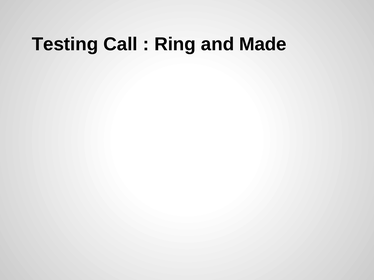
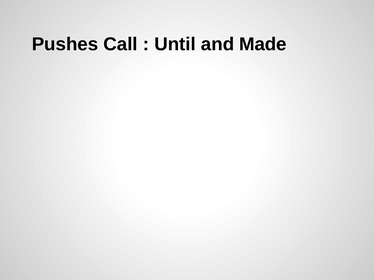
Testing: Testing -> Pushes (65, 44)
Ring: Ring -> Until (175, 44)
